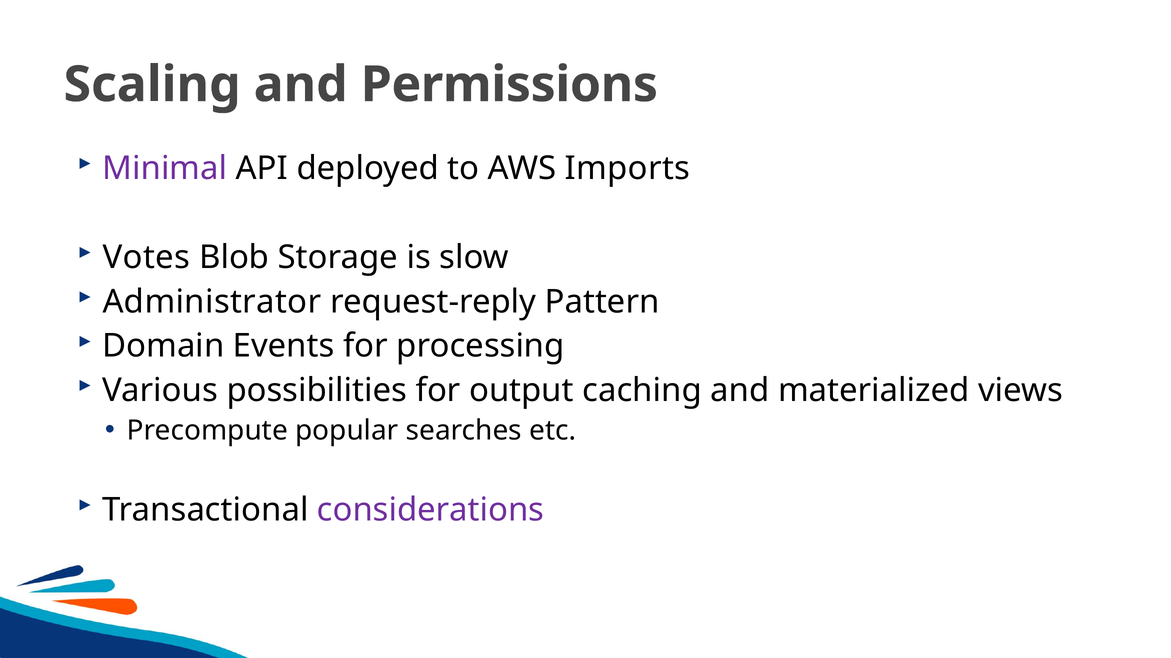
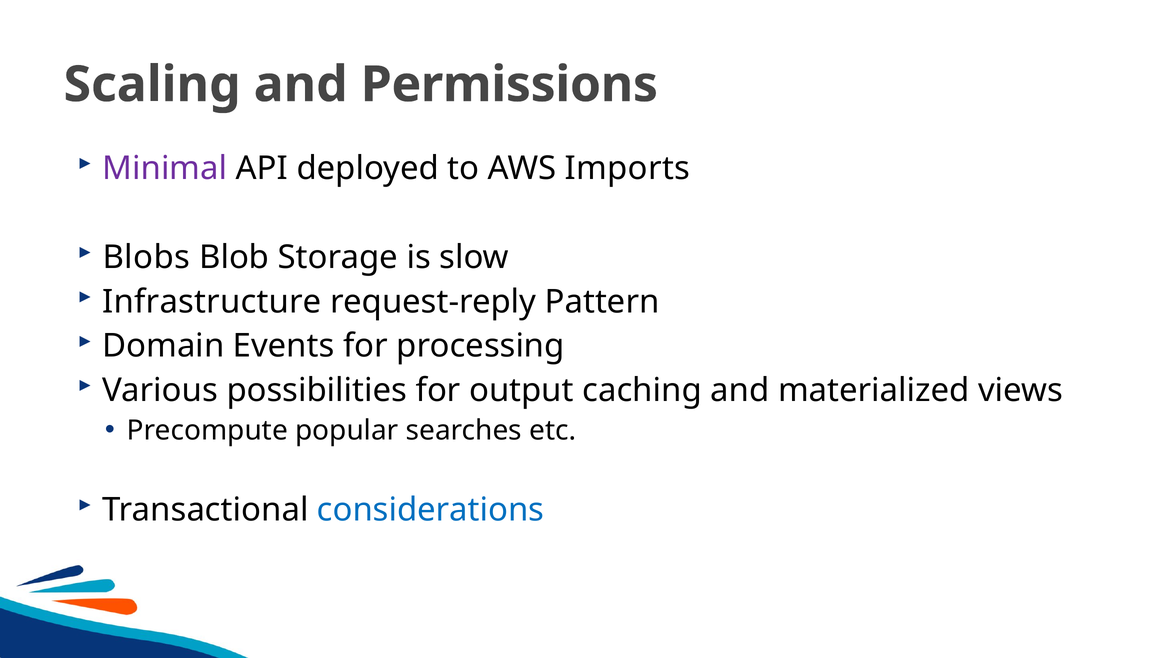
Votes: Votes -> Blobs (146, 258)
Administrator: Administrator -> Infrastructure (212, 302)
considerations colour: purple -> blue (431, 510)
